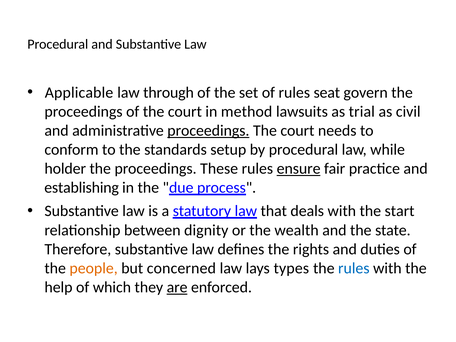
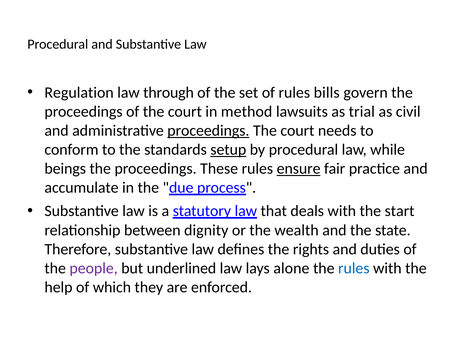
Applicable: Applicable -> Regulation (79, 93)
seat: seat -> bills (327, 93)
setup underline: none -> present (228, 150)
holder: holder -> beings (65, 169)
establishing: establishing -> accumulate (82, 188)
people colour: orange -> purple (94, 268)
concerned: concerned -> underlined (181, 268)
types: types -> alone (291, 268)
are underline: present -> none (177, 287)
